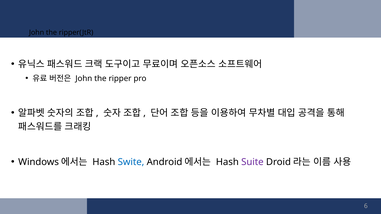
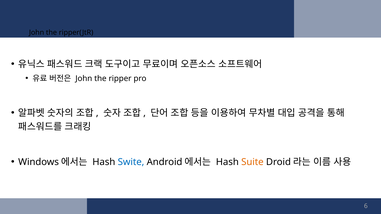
Suite colour: purple -> orange (252, 162)
